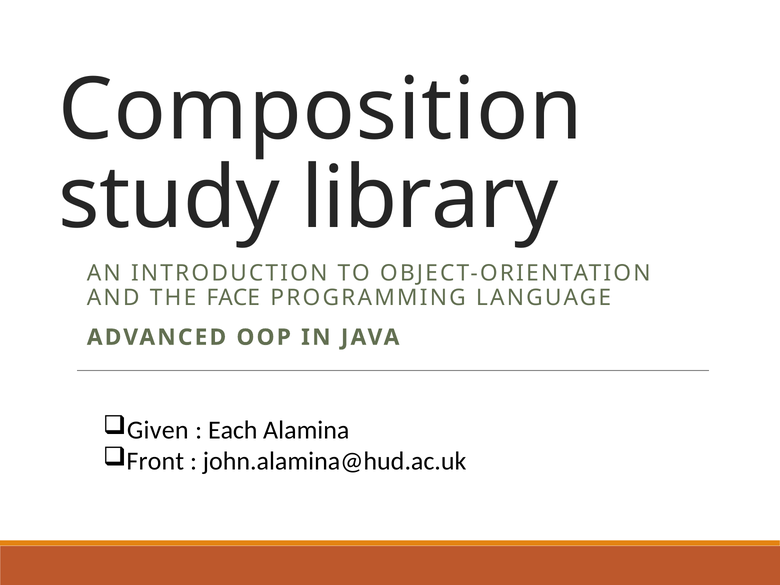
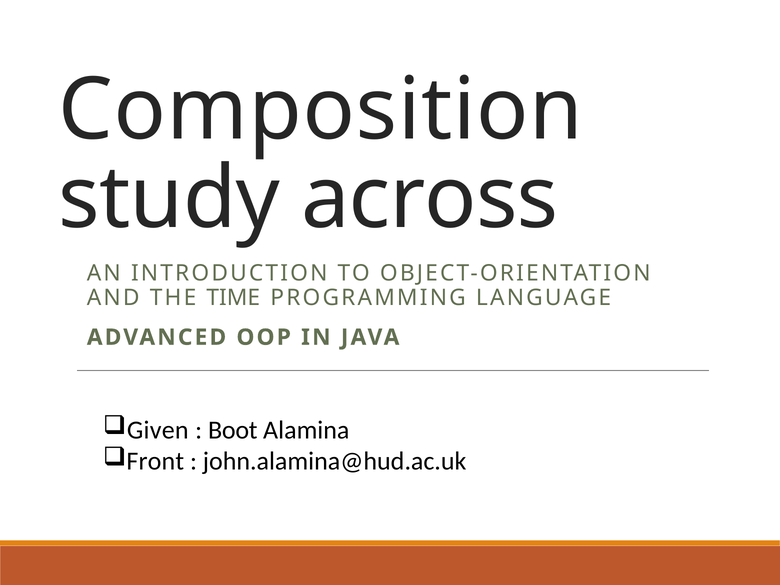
library: library -> across (430, 199)
FACE: FACE -> TIME (233, 298)
Each: Each -> Boot (233, 430)
